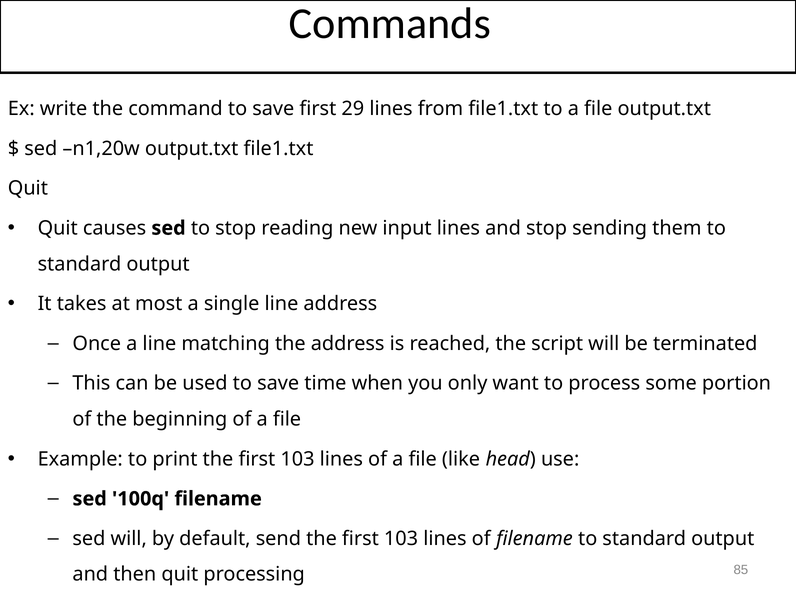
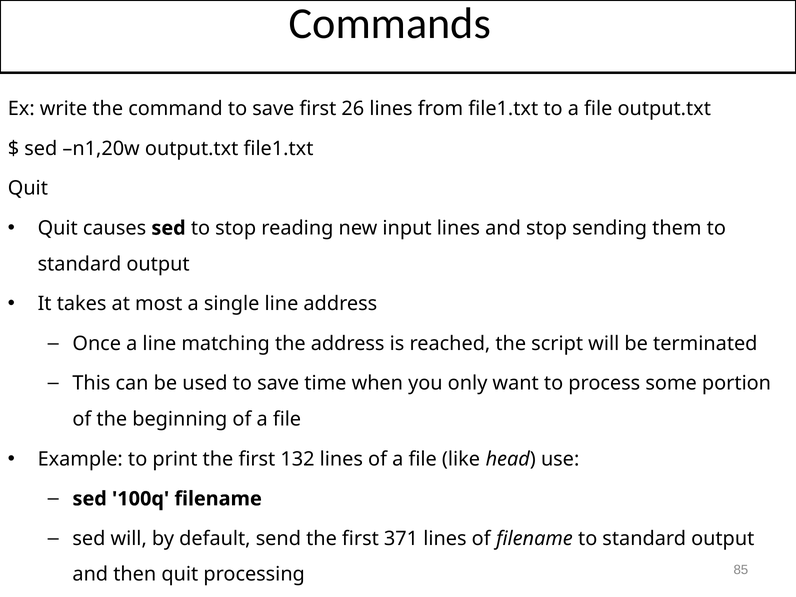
29: 29 -> 26 (353, 109)
print the first 103: 103 -> 132 (297, 459)
send the first 103: 103 -> 371 (401, 539)
